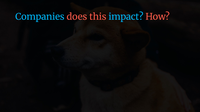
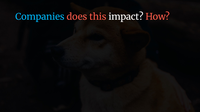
impact colour: light blue -> white (126, 17)
